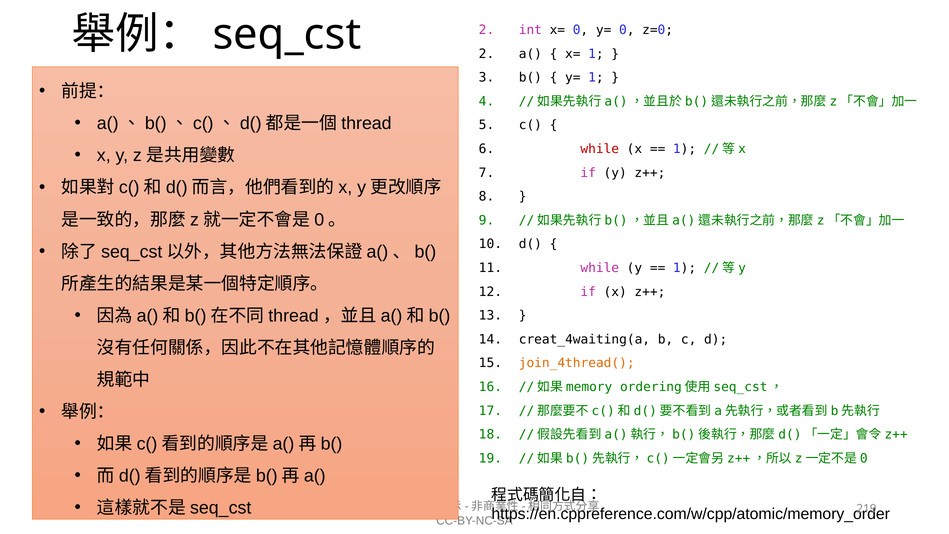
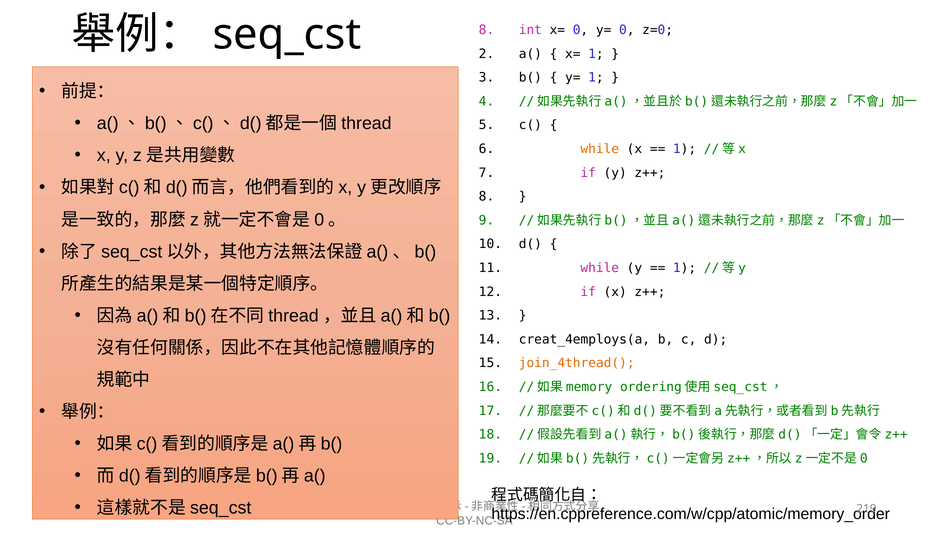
2: 2 -> 8 (487, 30)
while colour: red -> orange (600, 149)
creat_4waiting(a: creat_4waiting(a -> creat_4employs(a (584, 339)
